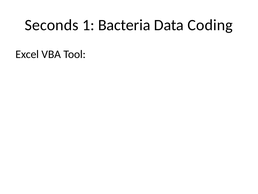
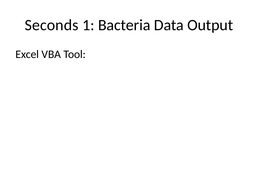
Coding: Coding -> Output (210, 25)
